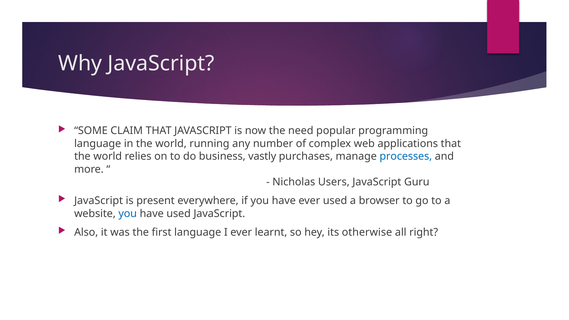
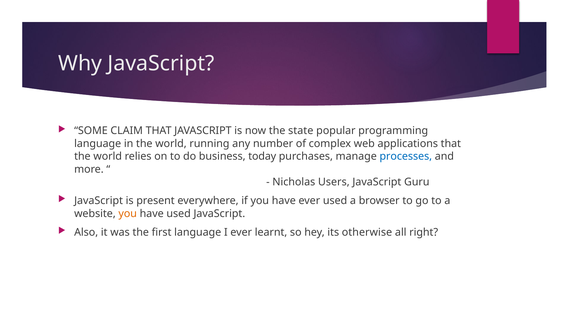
need: need -> state (301, 131)
vastly: vastly -> today (262, 156)
you colour: blue -> orange (128, 214)
